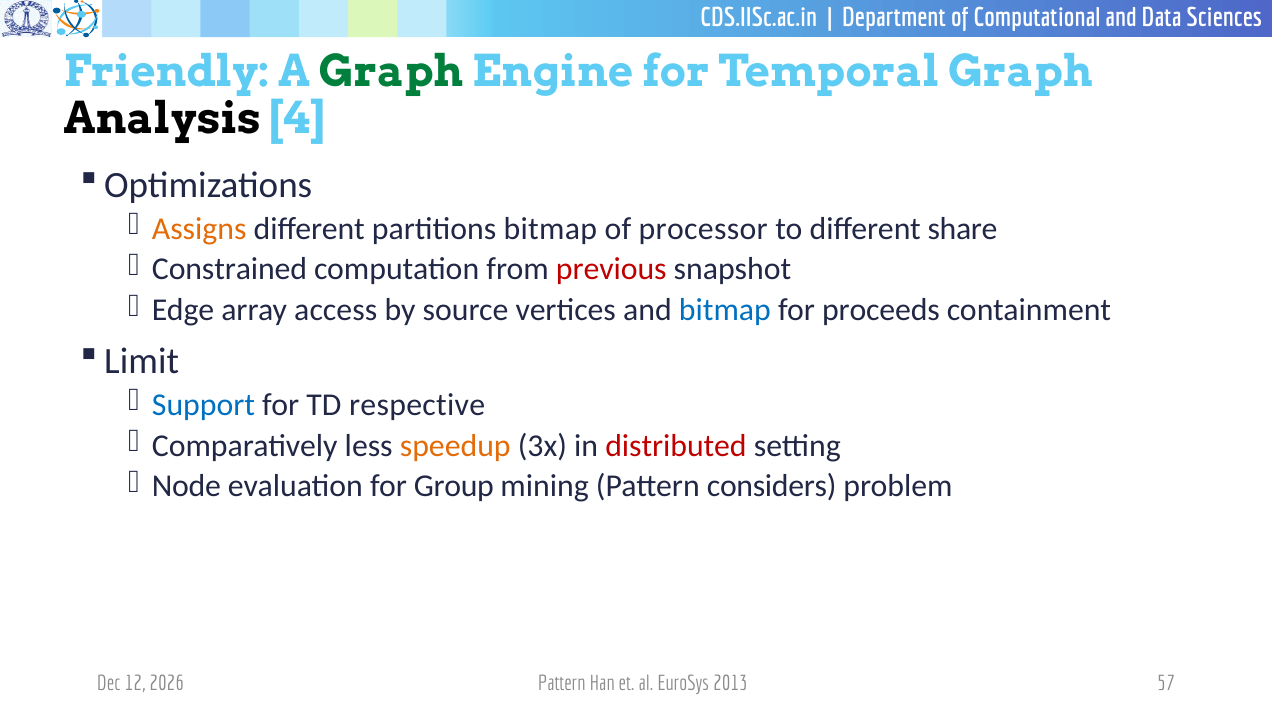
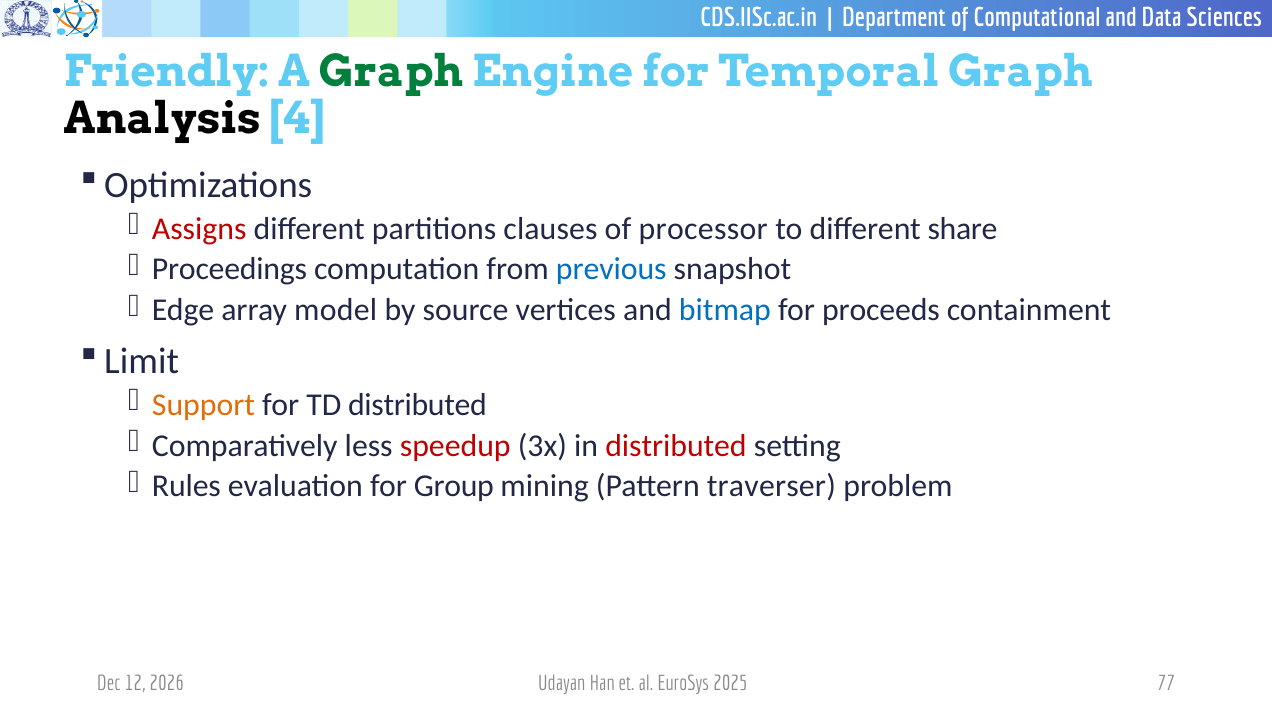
Assigns colour: orange -> red (199, 229)
partitions bitmap: bitmap -> clauses (550, 229)
Constrained: Constrained -> Proceedings (230, 270)
previous colour: red -> blue (611, 270)
access: access -> model (336, 311)
Support colour: blue -> orange (203, 405)
TD respective: respective -> distributed (417, 405)
speedup colour: orange -> red (455, 446)
Node: Node -> Rules (186, 487)
considers: considers -> traverser (771, 487)
Pattern: Pattern -> Udayan (562, 684)
2013: 2013 -> 2025 (731, 684)
57: 57 -> 77 (1166, 684)
